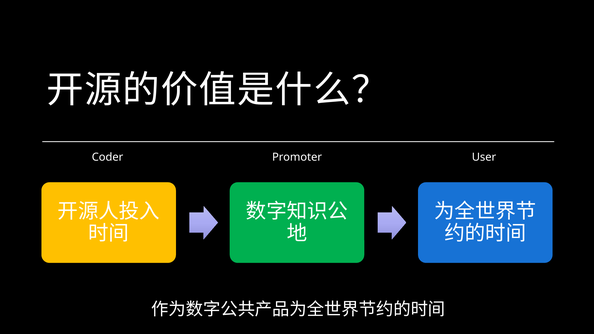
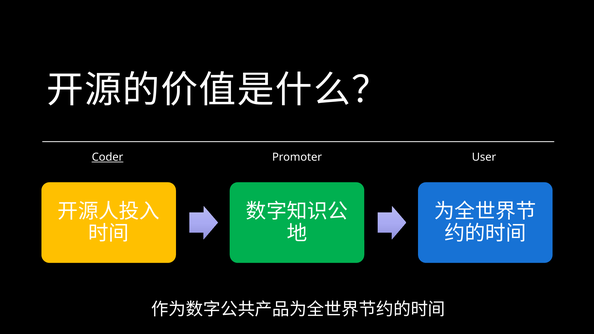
Coder underline: none -> present (108, 157)
